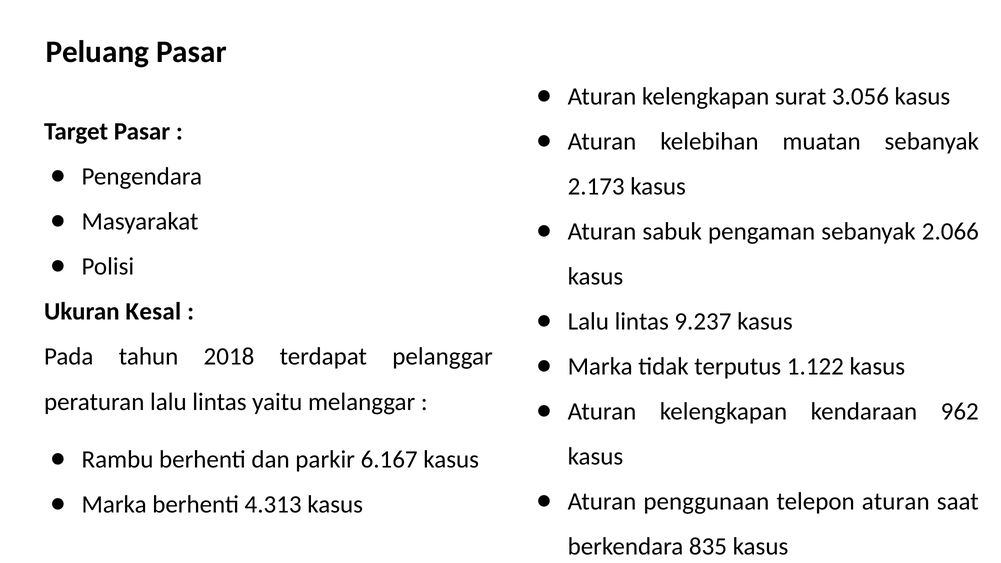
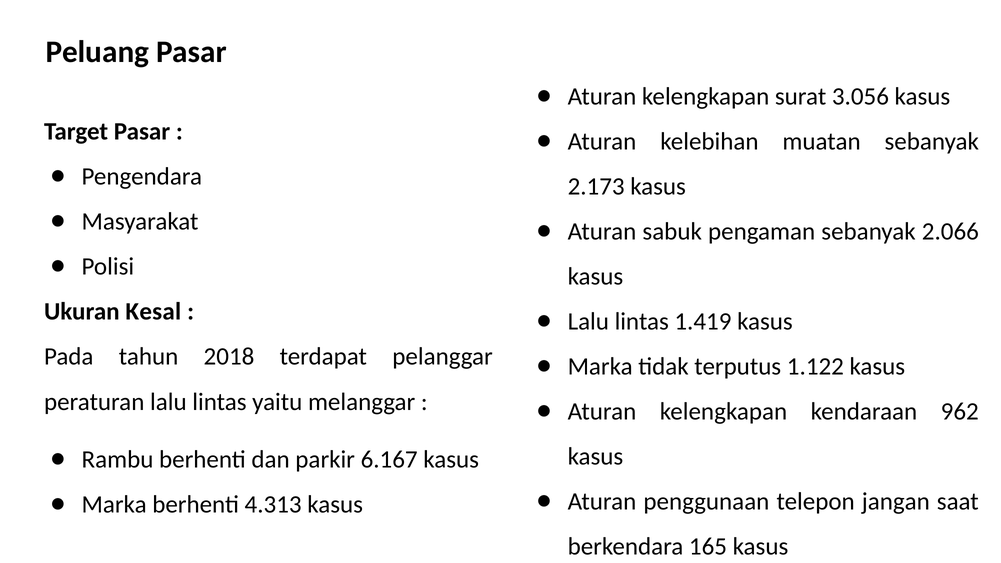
9.237: 9.237 -> 1.419 (703, 321)
telepon aturan: aturan -> jangan (896, 502)
835: 835 -> 165 (708, 547)
